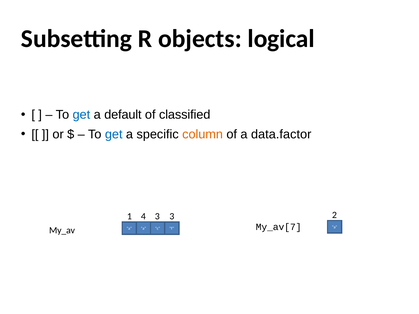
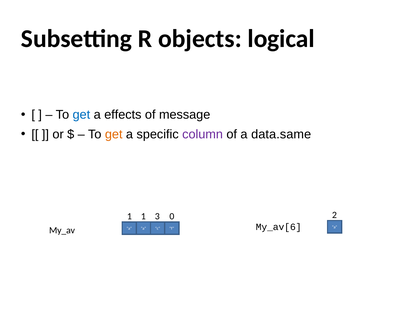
default: default -> effects (123, 115)
classified: classified -> message (185, 115)
get colour: blue -> orange (114, 134)
column colour: orange -> purple (203, 134)
data.factor: data.factor -> data.same (281, 134)
1 4: 4 -> 1 (143, 217)
3 3: 3 -> 0 (172, 217)
My_av[7: My_av[7 -> My_av[6 (279, 227)
